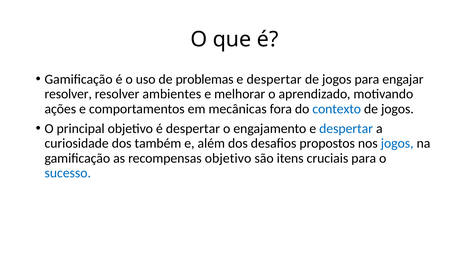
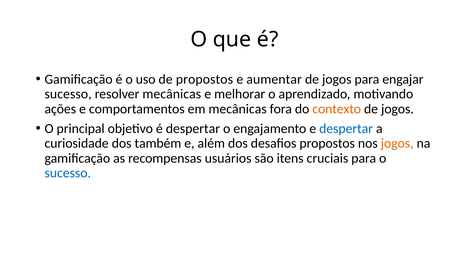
de problemas: problemas -> propostos (204, 79)
despertar: despertar -> aumentar (274, 79)
resolver: resolver -> sucesso (68, 94)
resolver ambientes: ambientes -> mecânicas (172, 94)
contexto colour: blue -> orange (337, 109)
jogos colour: blue -> orange (397, 143)
recompensas objetivo: objetivo -> usuários (228, 158)
